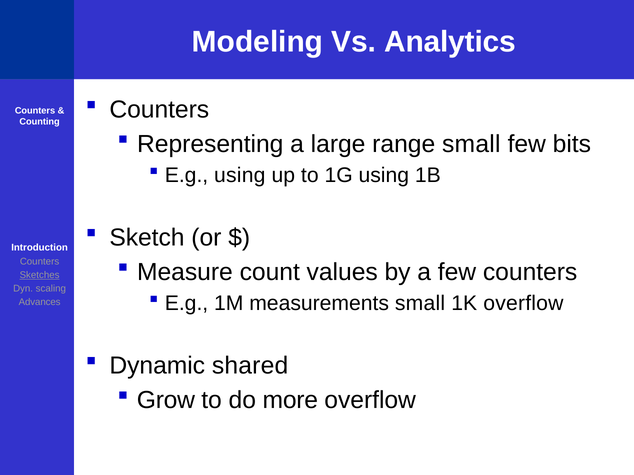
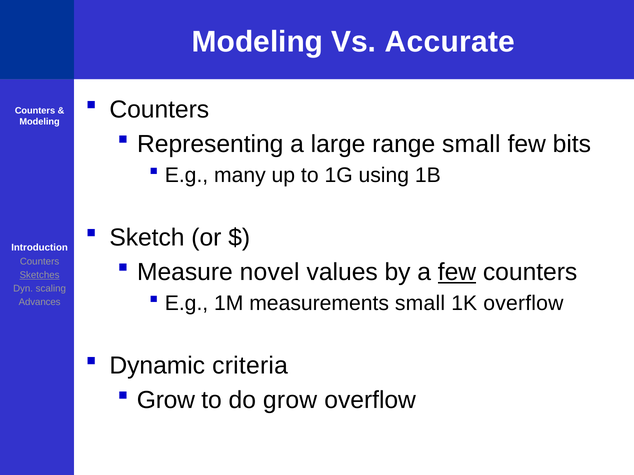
Analytics: Analytics -> Accurate (450, 42)
Counting: Counting -> Modeling (40, 122)
E.g using: using -> many (240, 176)
count: count -> novel (270, 272)
few underline: none -> present (457, 272)
shared: shared -> criteria (250, 366)
do more: more -> grow (290, 401)
